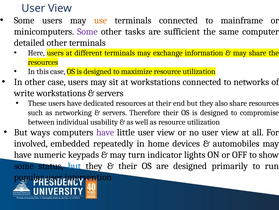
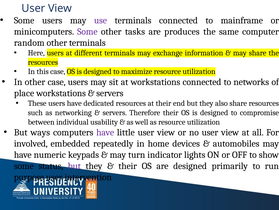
use colour: orange -> purple (101, 20)
sufficient: sufficient -> produces (182, 31)
detailed: detailed -> random (29, 43)
write: write -> place (24, 93)
but colour: blue -> purple (74, 165)
popular: popular -> purpose (29, 177)
